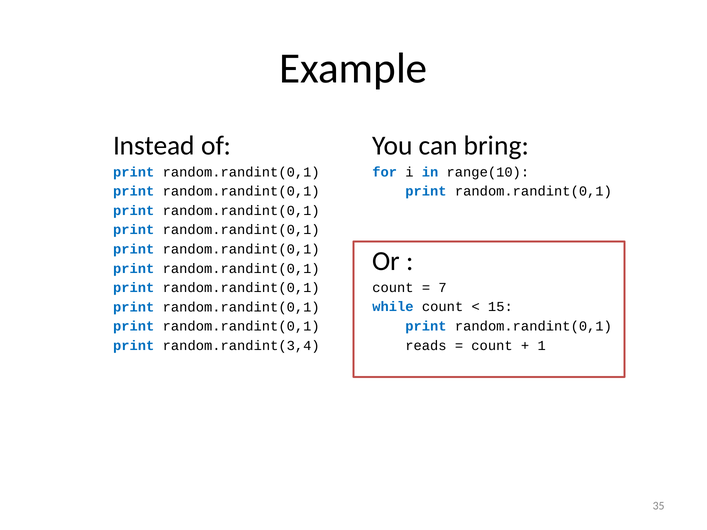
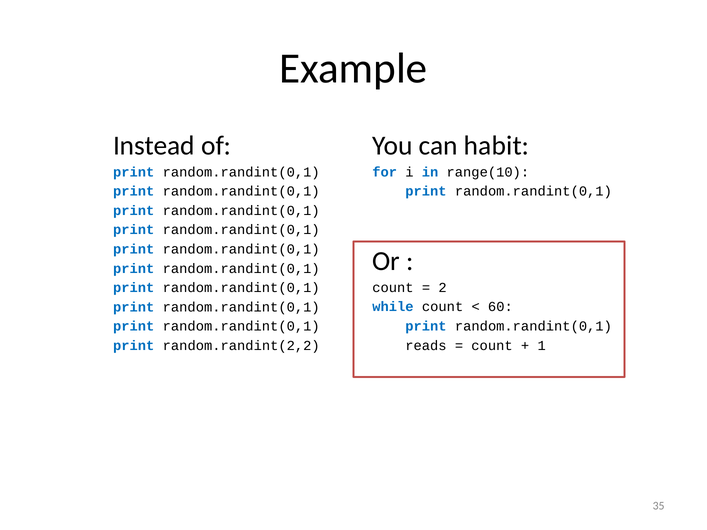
bring: bring -> habit (496, 146)
7: 7 -> 2 (443, 288)
15: 15 -> 60 (500, 307)
random.randint(3,4: random.randint(3,4 -> random.randint(2,2 (241, 346)
